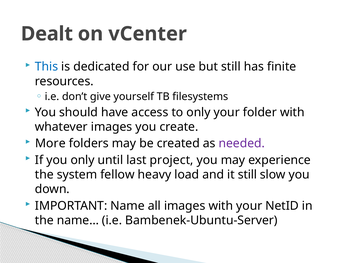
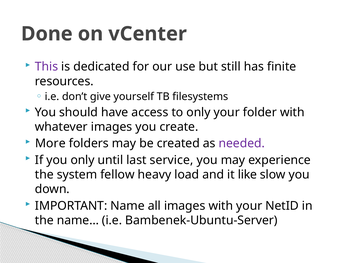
Dealt: Dealt -> Done (47, 34)
This colour: blue -> purple (47, 67)
project: project -> service (172, 160)
it still: still -> like (247, 174)
